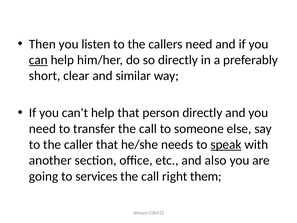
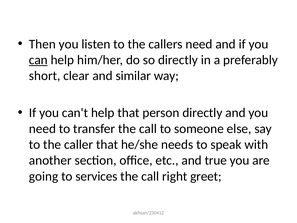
speak underline: present -> none (226, 144)
also: also -> true (216, 160)
them: them -> greet (206, 176)
